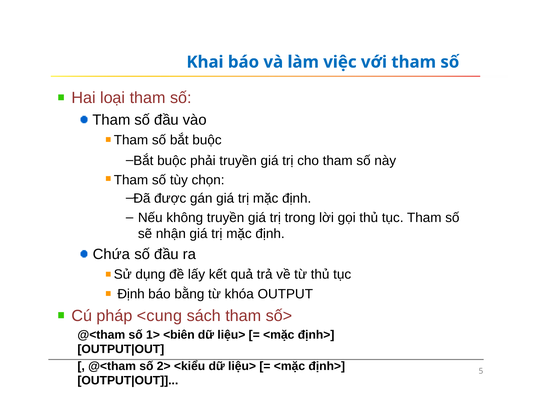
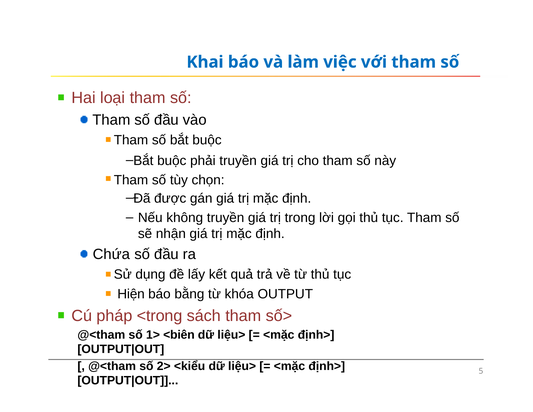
Định: Định -> Hiện (131, 294)
<cung: <cung -> <trong (160, 316)
